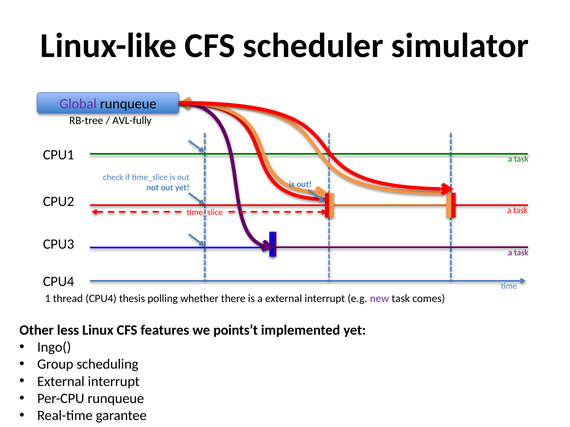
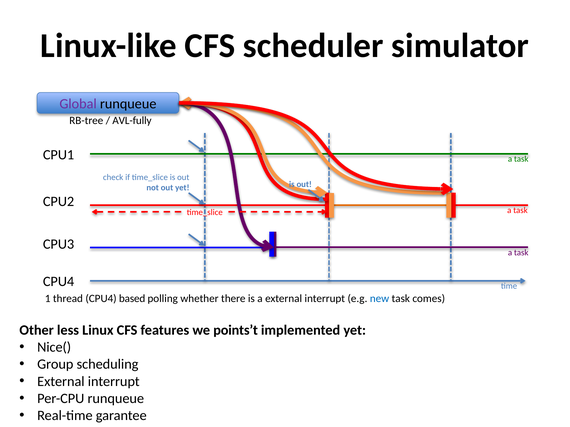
thesis: thesis -> based (132, 299)
new colour: purple -> blue (380, 299)
Ingo(: Ingo( -> Nice( (54, 348)
